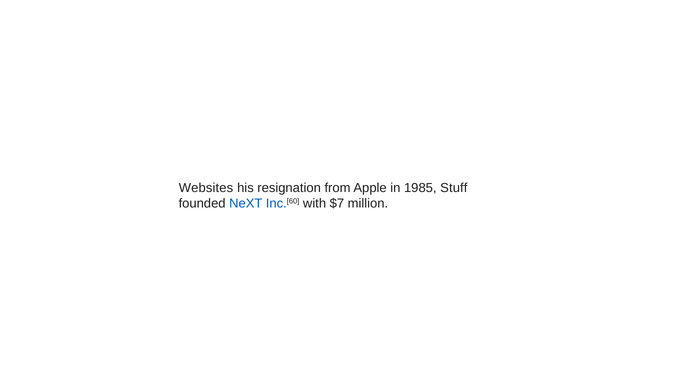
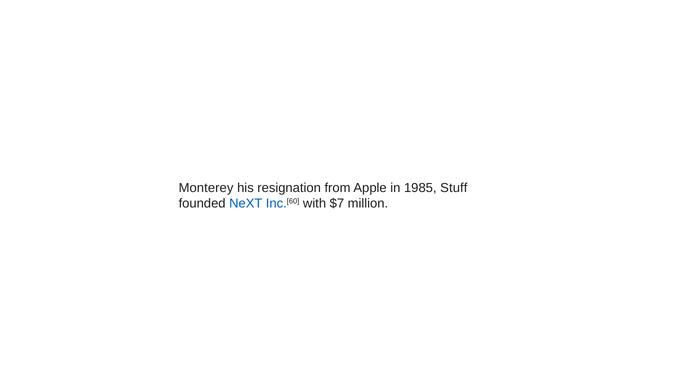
Websites: Websites -> Monterey (206, 188)
